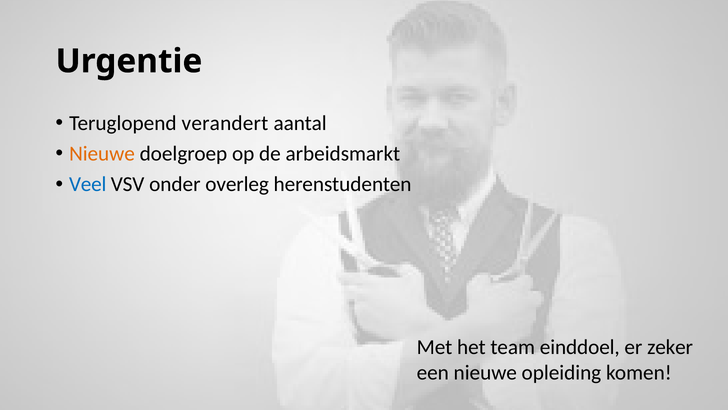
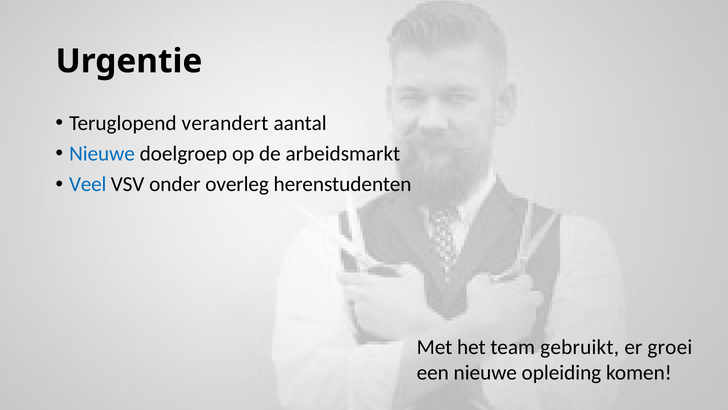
Nieuwe colour: orange -> blue (102, 154)
einddoel: einddoel -> gebruikt (580, 347)
zeker: zeker -> groei (670, 347)
